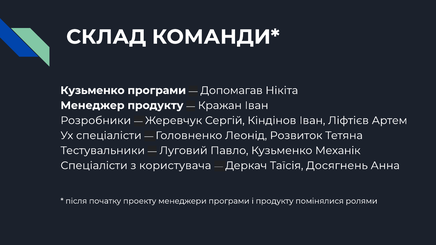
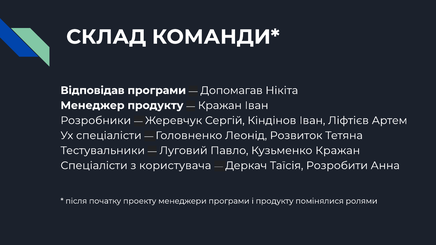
Кузьменко: Кузьменко -> Відповідав (93, 91)
Кузьменко Механік: Механік -> Кражан (338, 151)
Досягнень: Досягнень -> Розробити (337, 166)
